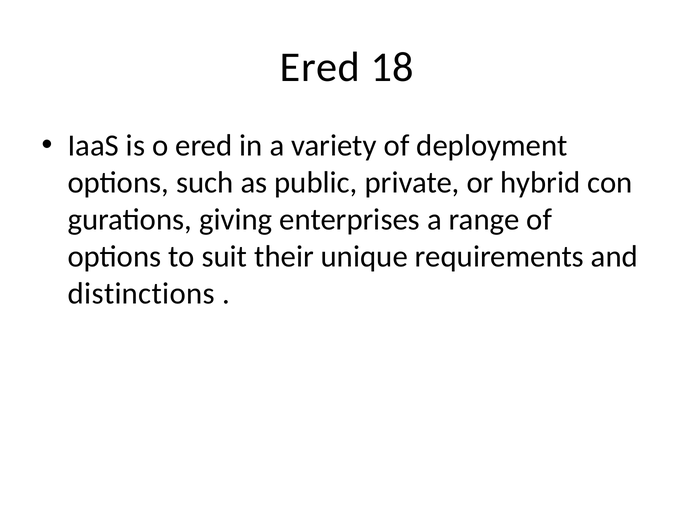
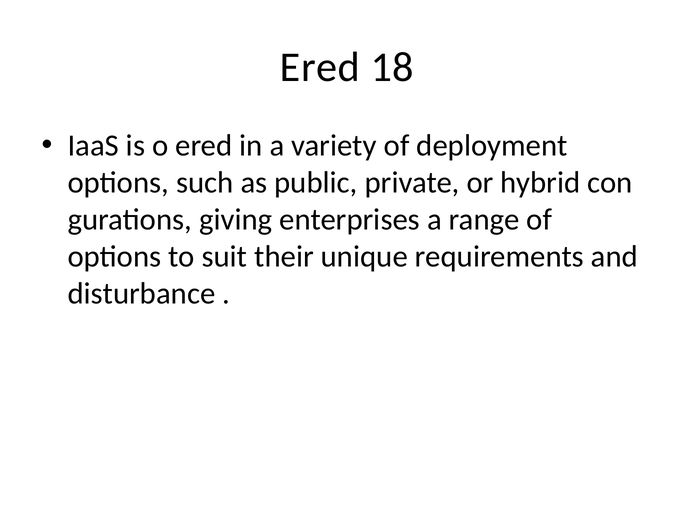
distinctions: distinctions -> disturbance (141, 293)
